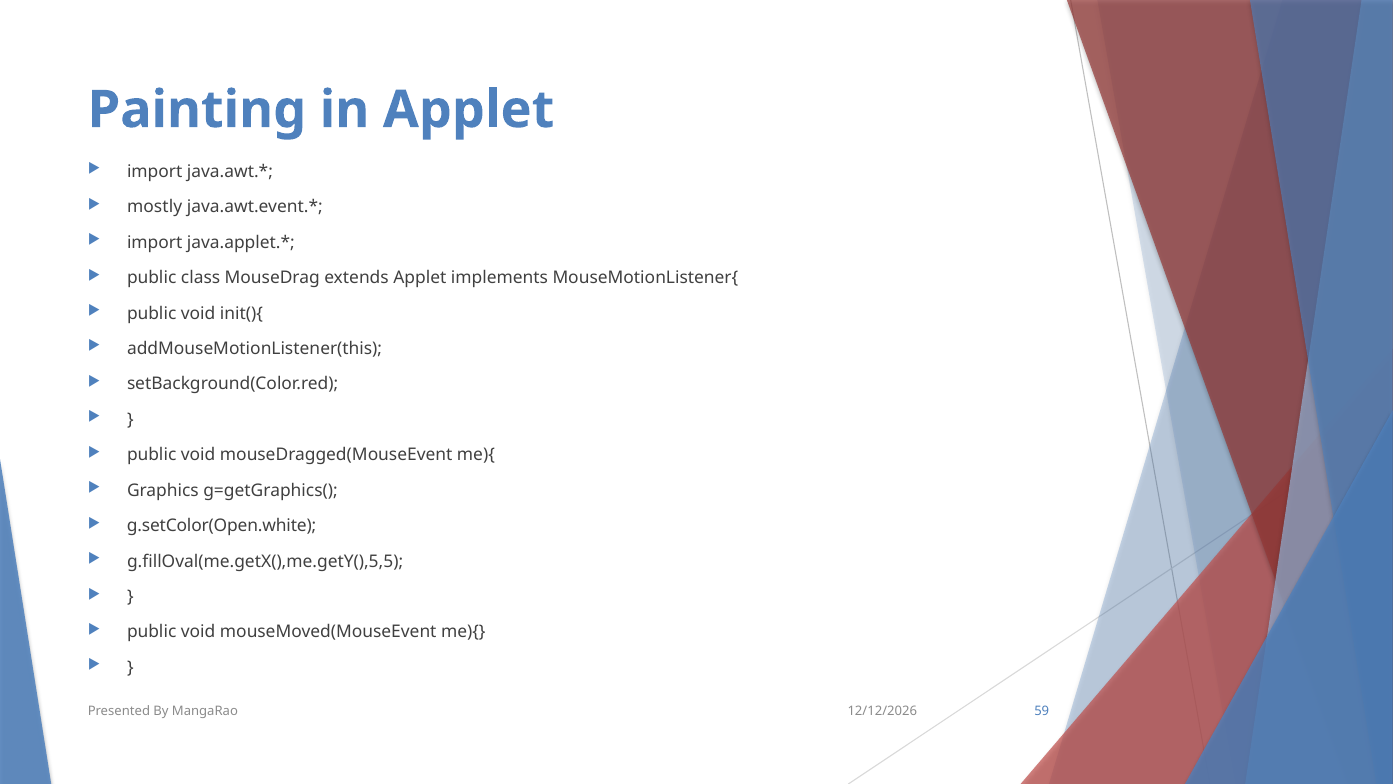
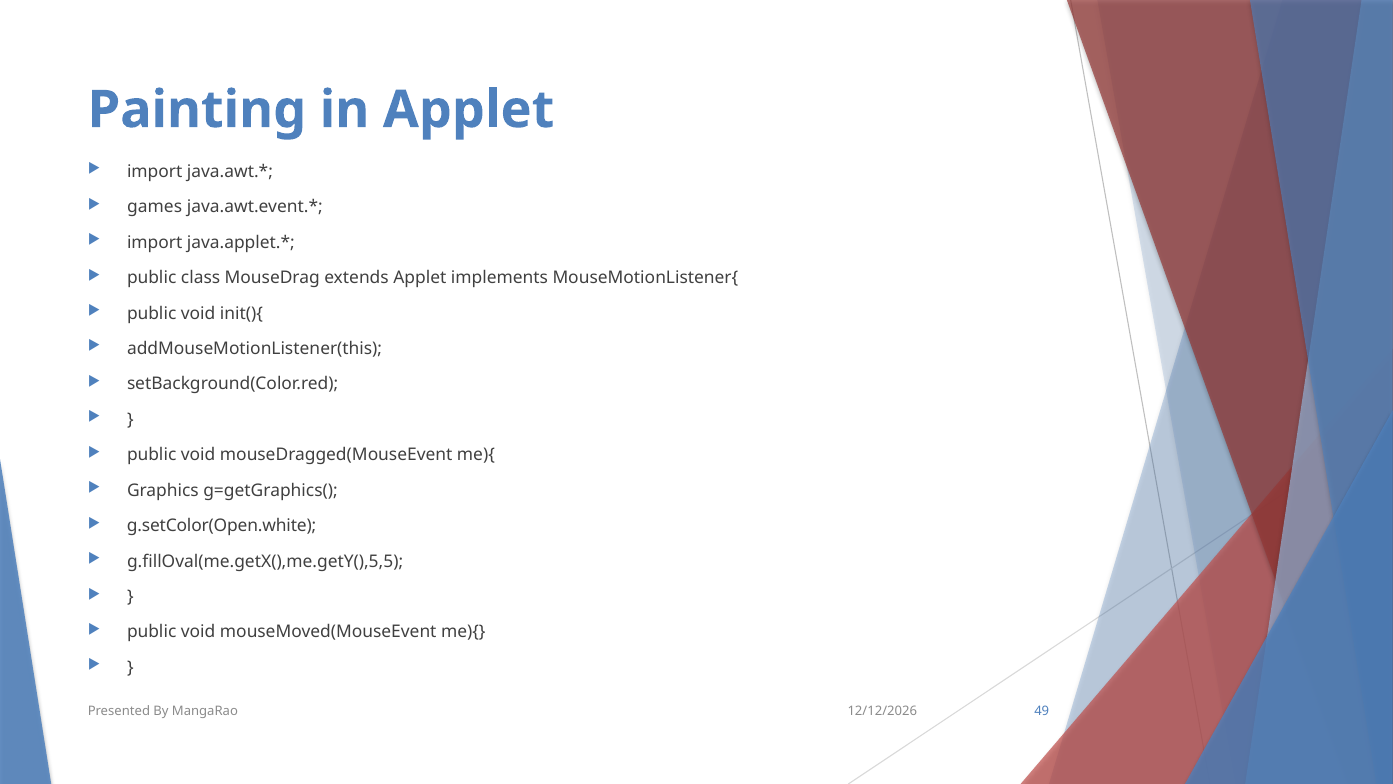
mostly: mostly -> games (155, 207)
59: 59 -> 49 (1042, 711)
